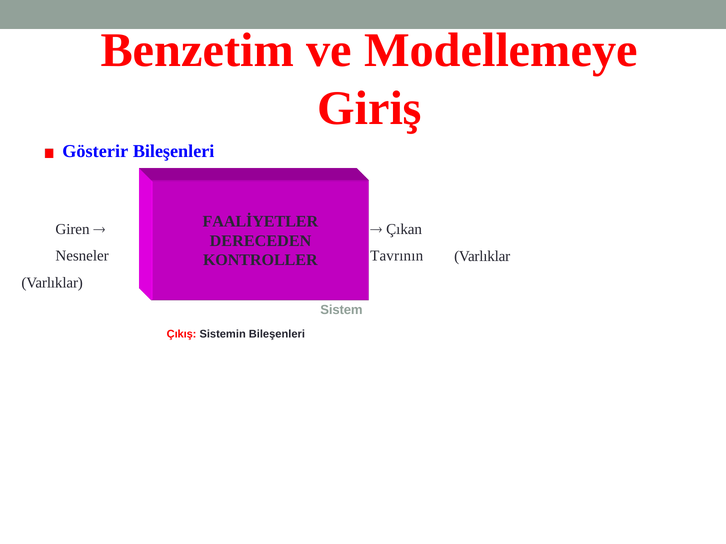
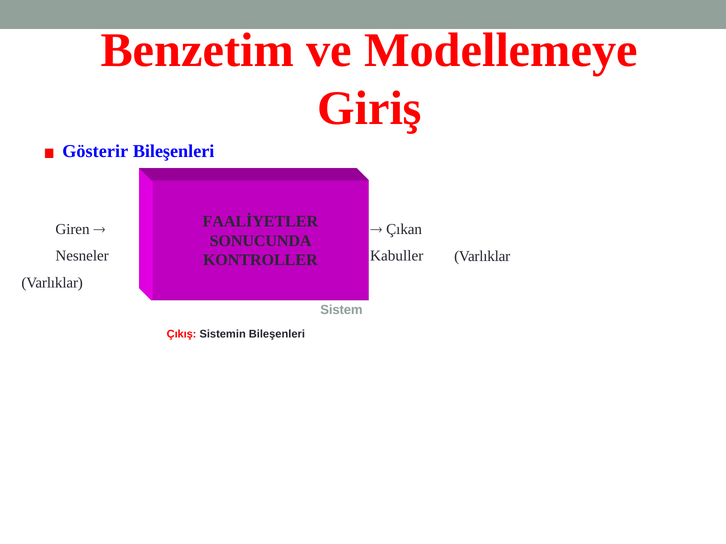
DERECEDEN: DERECEDEN -> SONUCUNDA (261, 241)
Tavrının: Tavrının -> Kabuller (397, 256)
